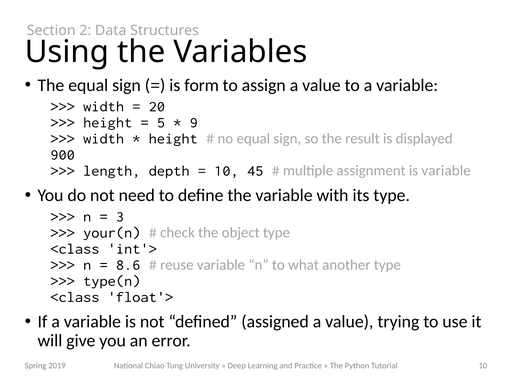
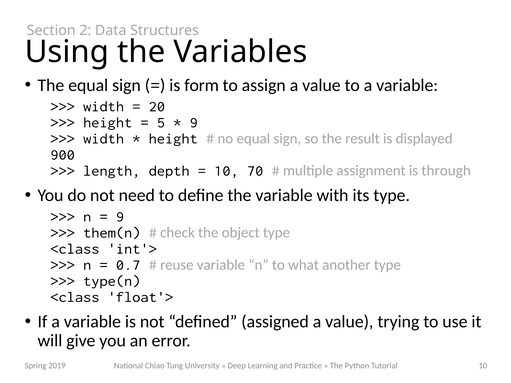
45: 45 -> 70 (255, 171)
is variable: variable -> through (446, 171)
3: 3 -> 9 (120, 217)
your(n: your(n -> them(n (112, 233)
8.6: 8.6 -> 0.7 (128, 265)
